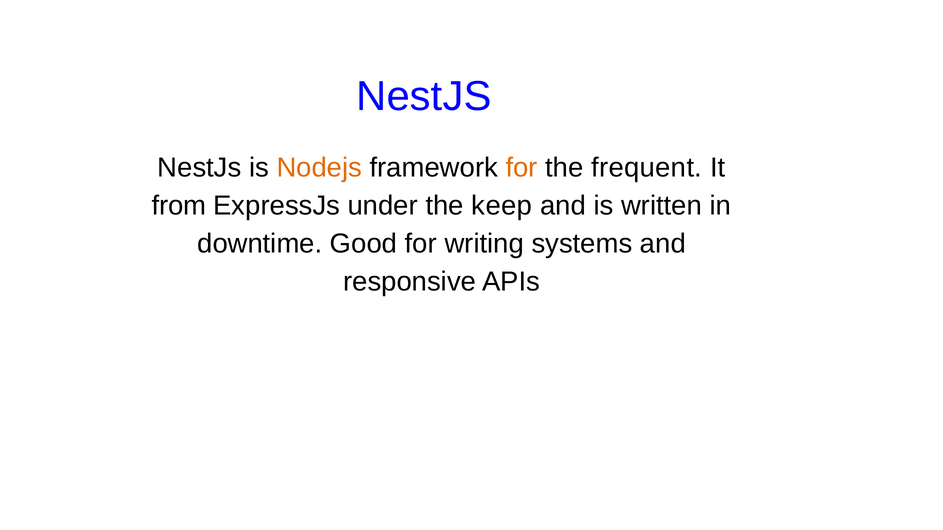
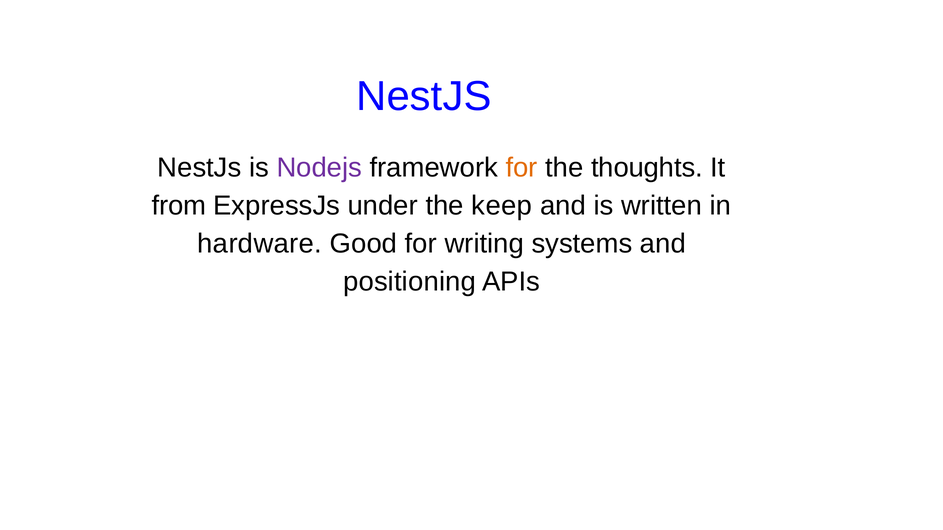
Nodejs colour: orange -> purple (319, 168)
frequent: frequent -> thoughts (647, 168)
downtime: downtime -> hardware (260, 244)
responsive: responsive -> positioning (410, 282)
